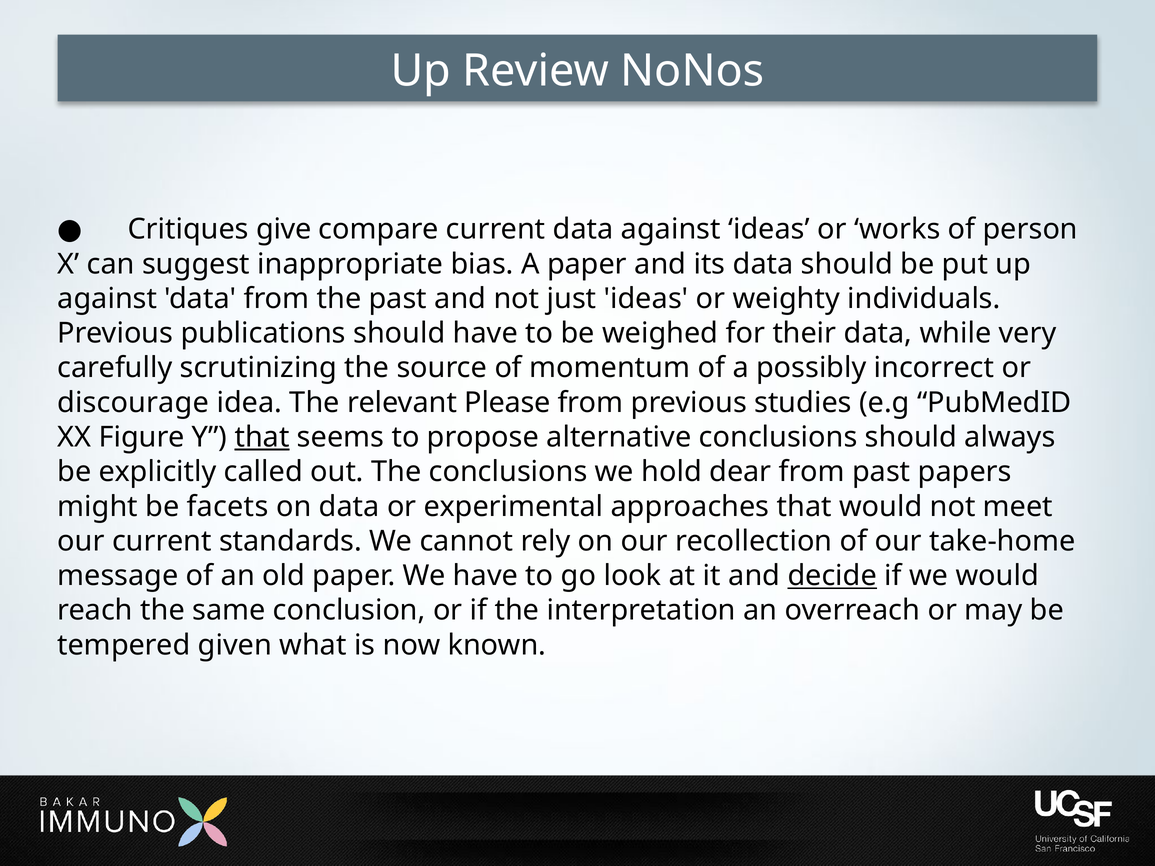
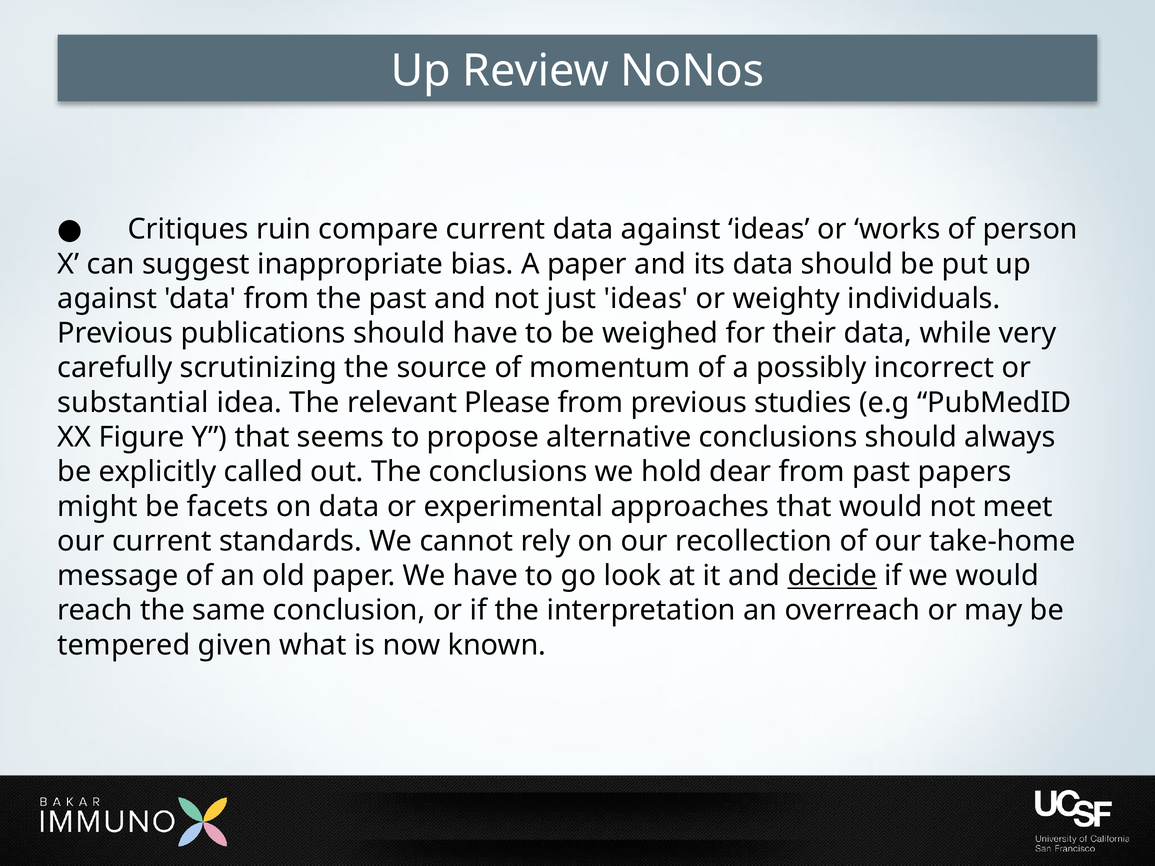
give: give -> ruin (284, 229)
discourage: discourage -> substantial (133, 403)
that underline: present -> none (262, 437)
